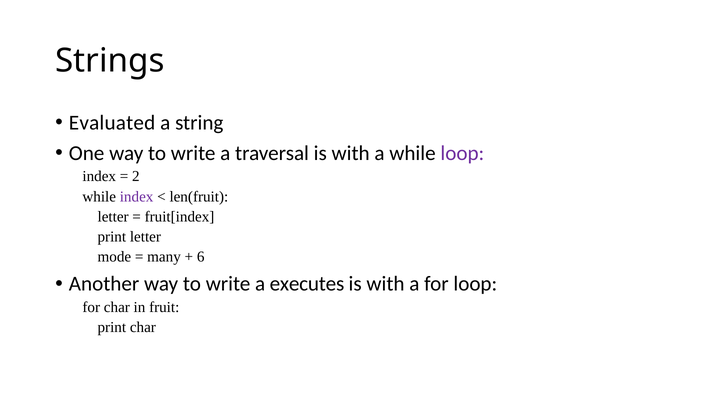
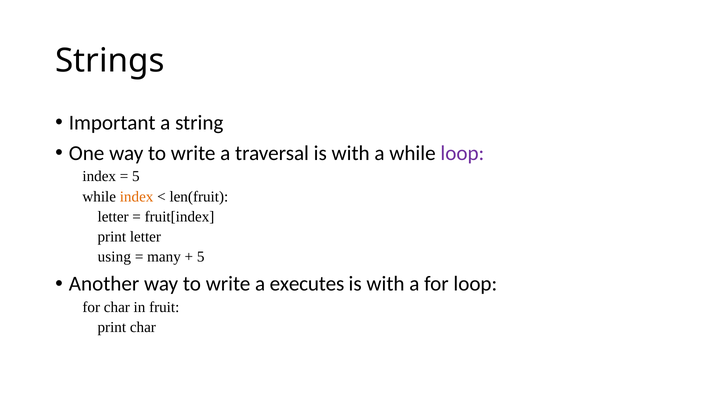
Evaluated: Evaluated -> Important (112, 123)
2: 2 -> 5 (136, 176)
index colour: purple -> orange (137, 196)
mode: mode -> using (114, 257)
6: 6 -> 5 (201, 257)
